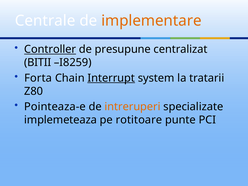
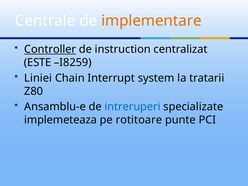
presupune: presupune -> instruction (123, 49)
BITII: BITII -> ESTE (38, 63)
Forta: Forta -> Liniei (38, 78)
Interrupt underline: present -> none (111, 78)
Pointeaza-e: Pointeaza-e -> Ansamblu-e (55, 107)
intreruperi colour: orange -> blue (133, 107)
